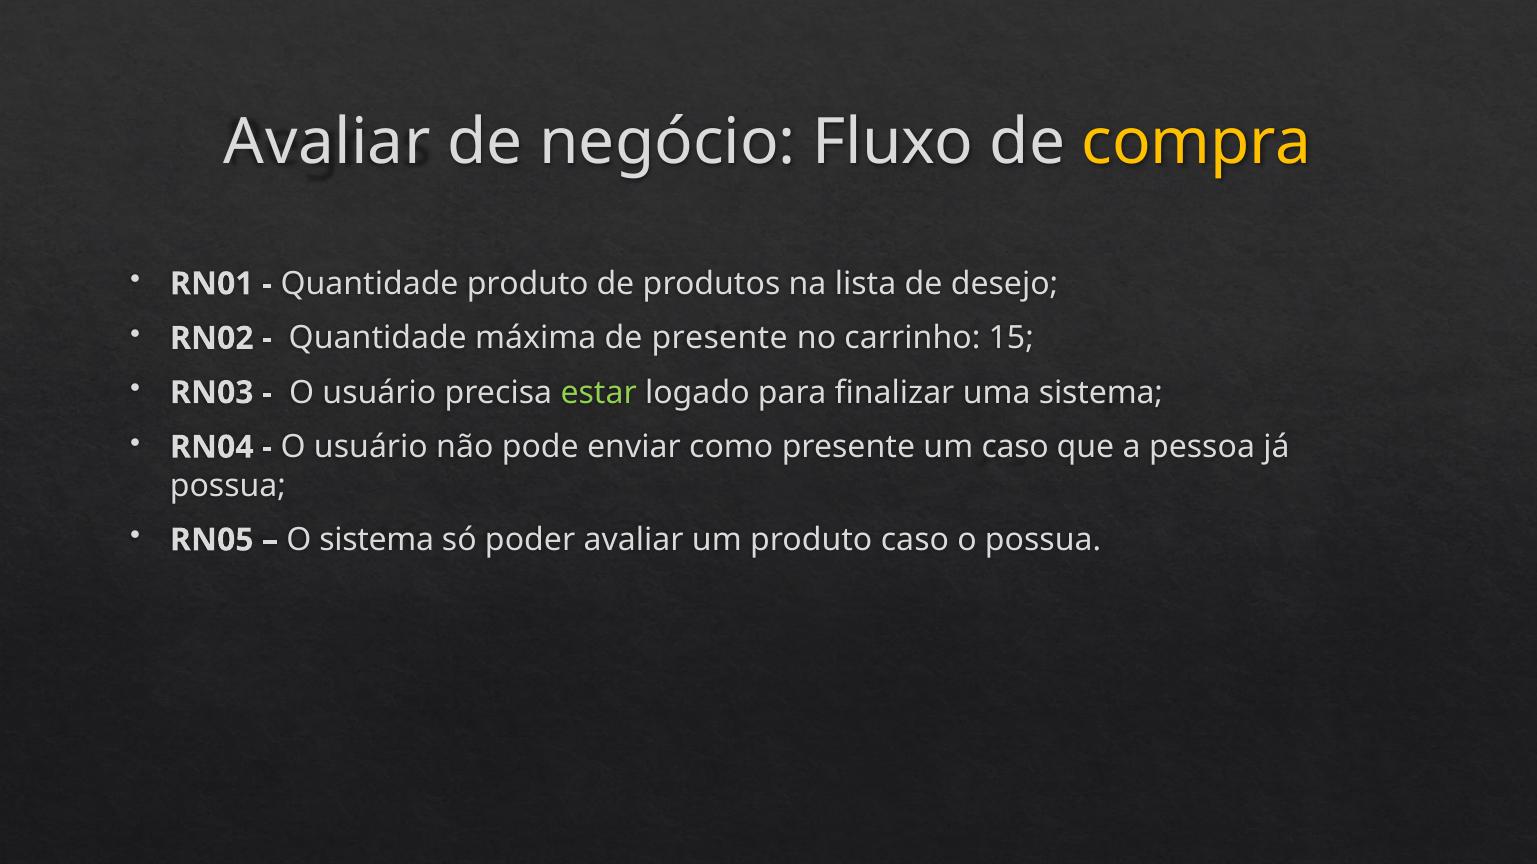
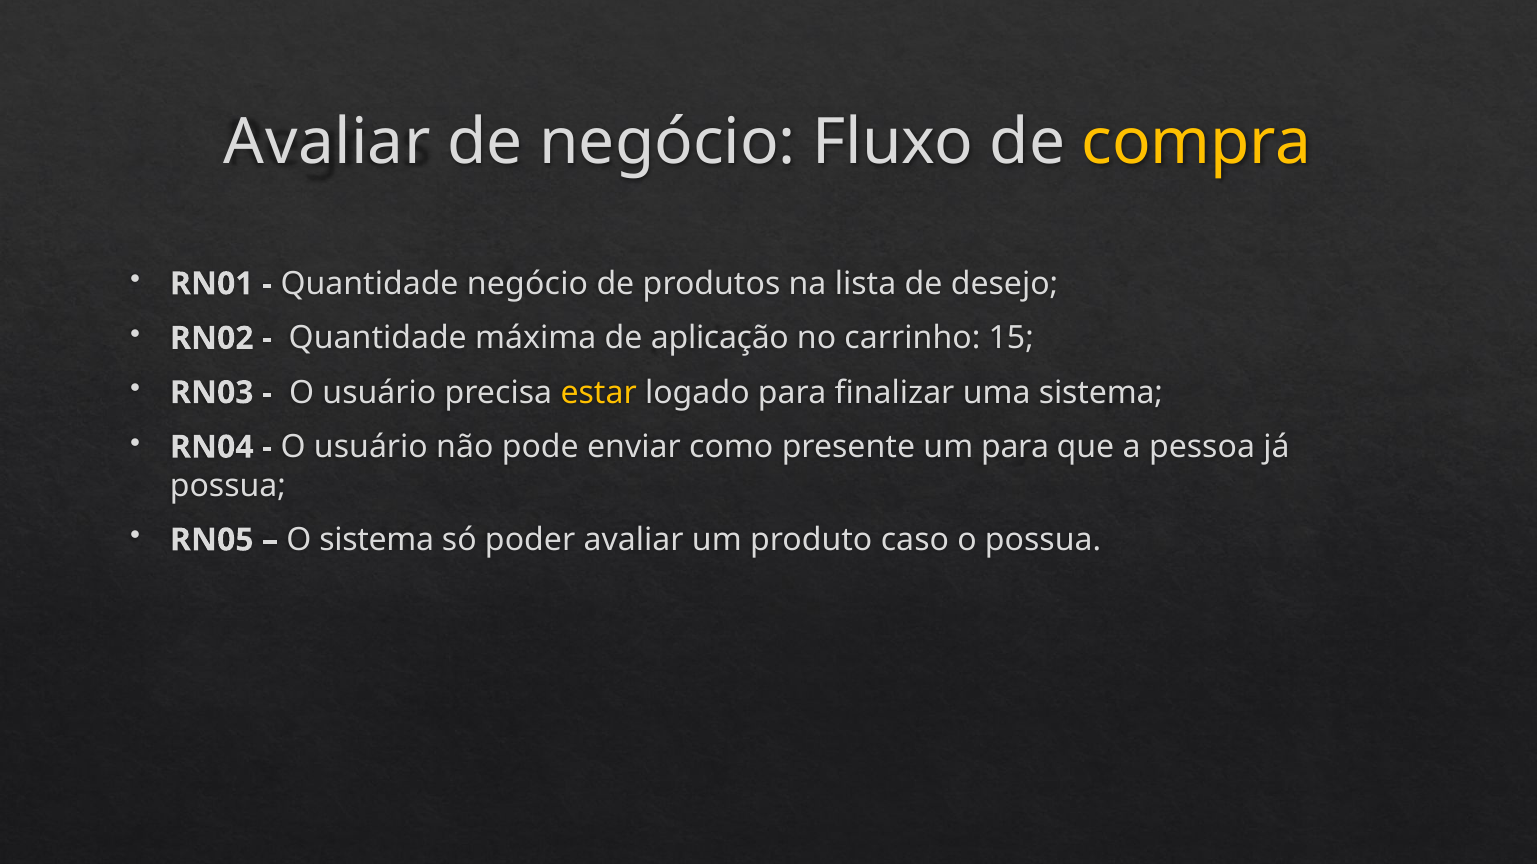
Quantidade produto: produto -> negócio (528, 284)
de presente: presente -> aplicação (720, 338)
estar colour: light green -> yellow (599, 393)
um caso: caso -> para (1015, 447)
